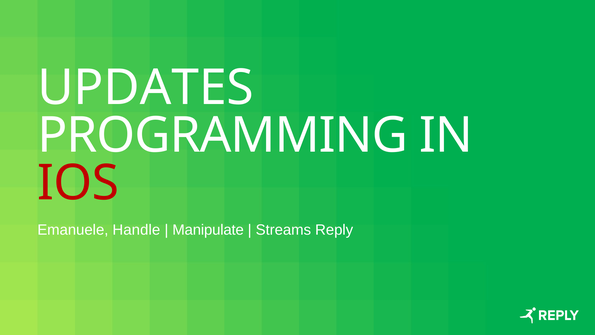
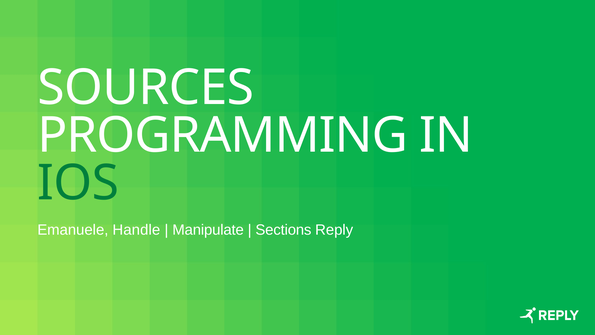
UPDATES: UPDATES -> SOURCES (146, 88)
IOS colour: red -> green (78, 183)
Streams: Streams -> Sections (283, 230)
